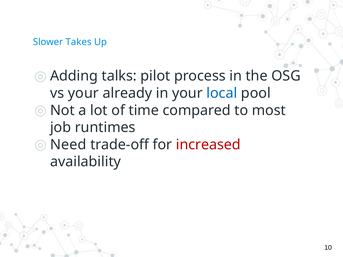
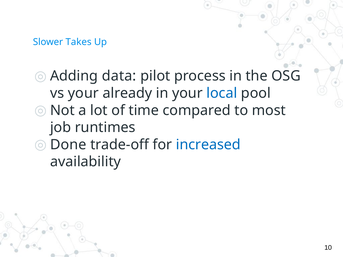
talks: talks -> data (119, 76)
Need: Need -> Done (68, 145)
increased colour: red -> blue (208, 145)
